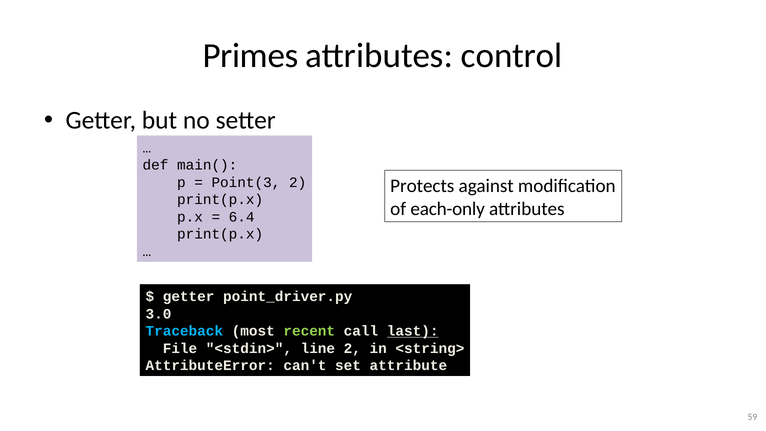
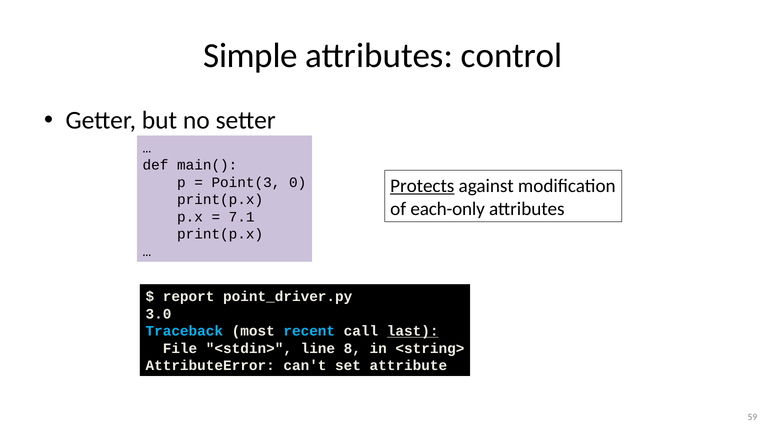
Primes: Primes -> Simple (250, 56)
Point(3 2: 2 -> 0 (298, 182)
Protects underline: none -> present (422, 186)
6.4: 6.4 -> 7.1 (242, 217)
getter: getter -> report (189, 297)
recent colour: light green -> light blue (309, 331)
line 2: 2 -> 8 (352, 348)
